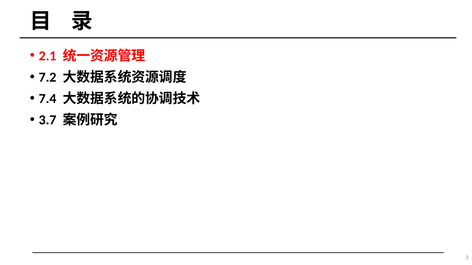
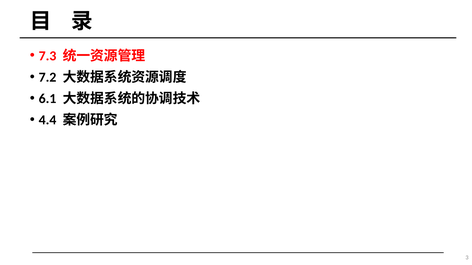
2.1: 2.1 -> 7.3 (48, 56)
7.4: 7.4 -> 6.1 (48, 99)
3.7: 3.7 -> 4.4 (48, 120)
